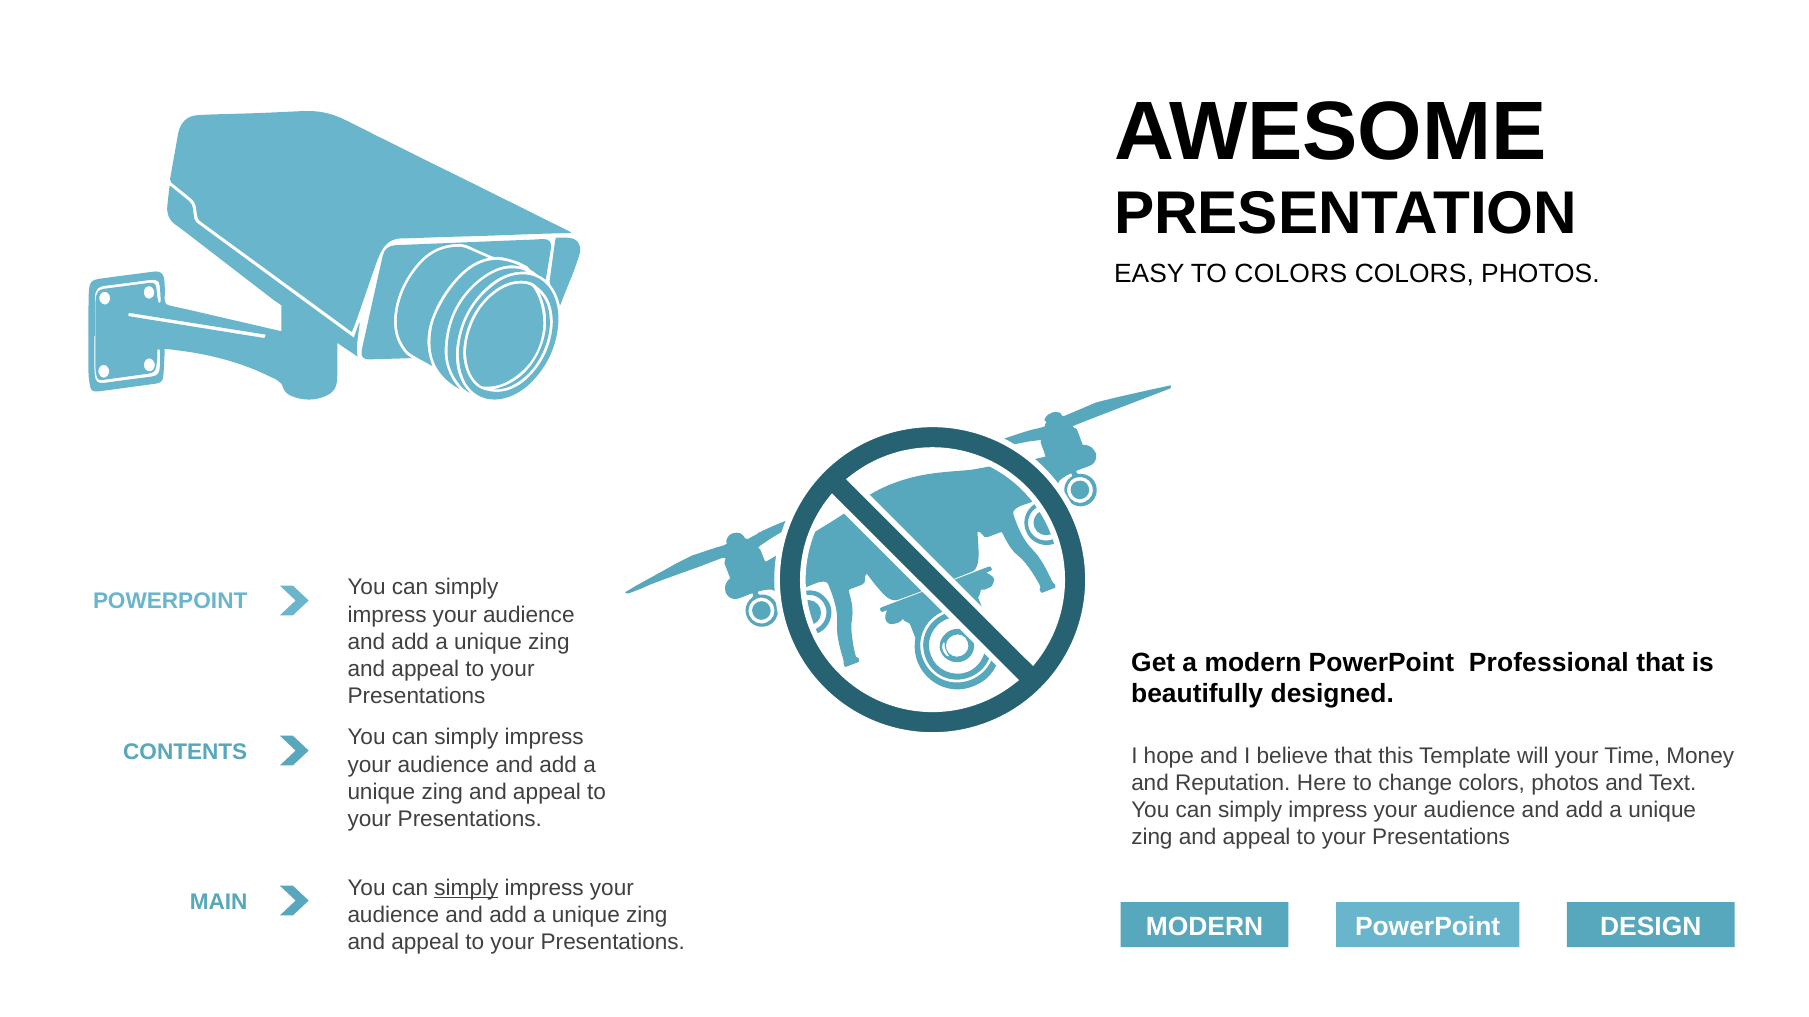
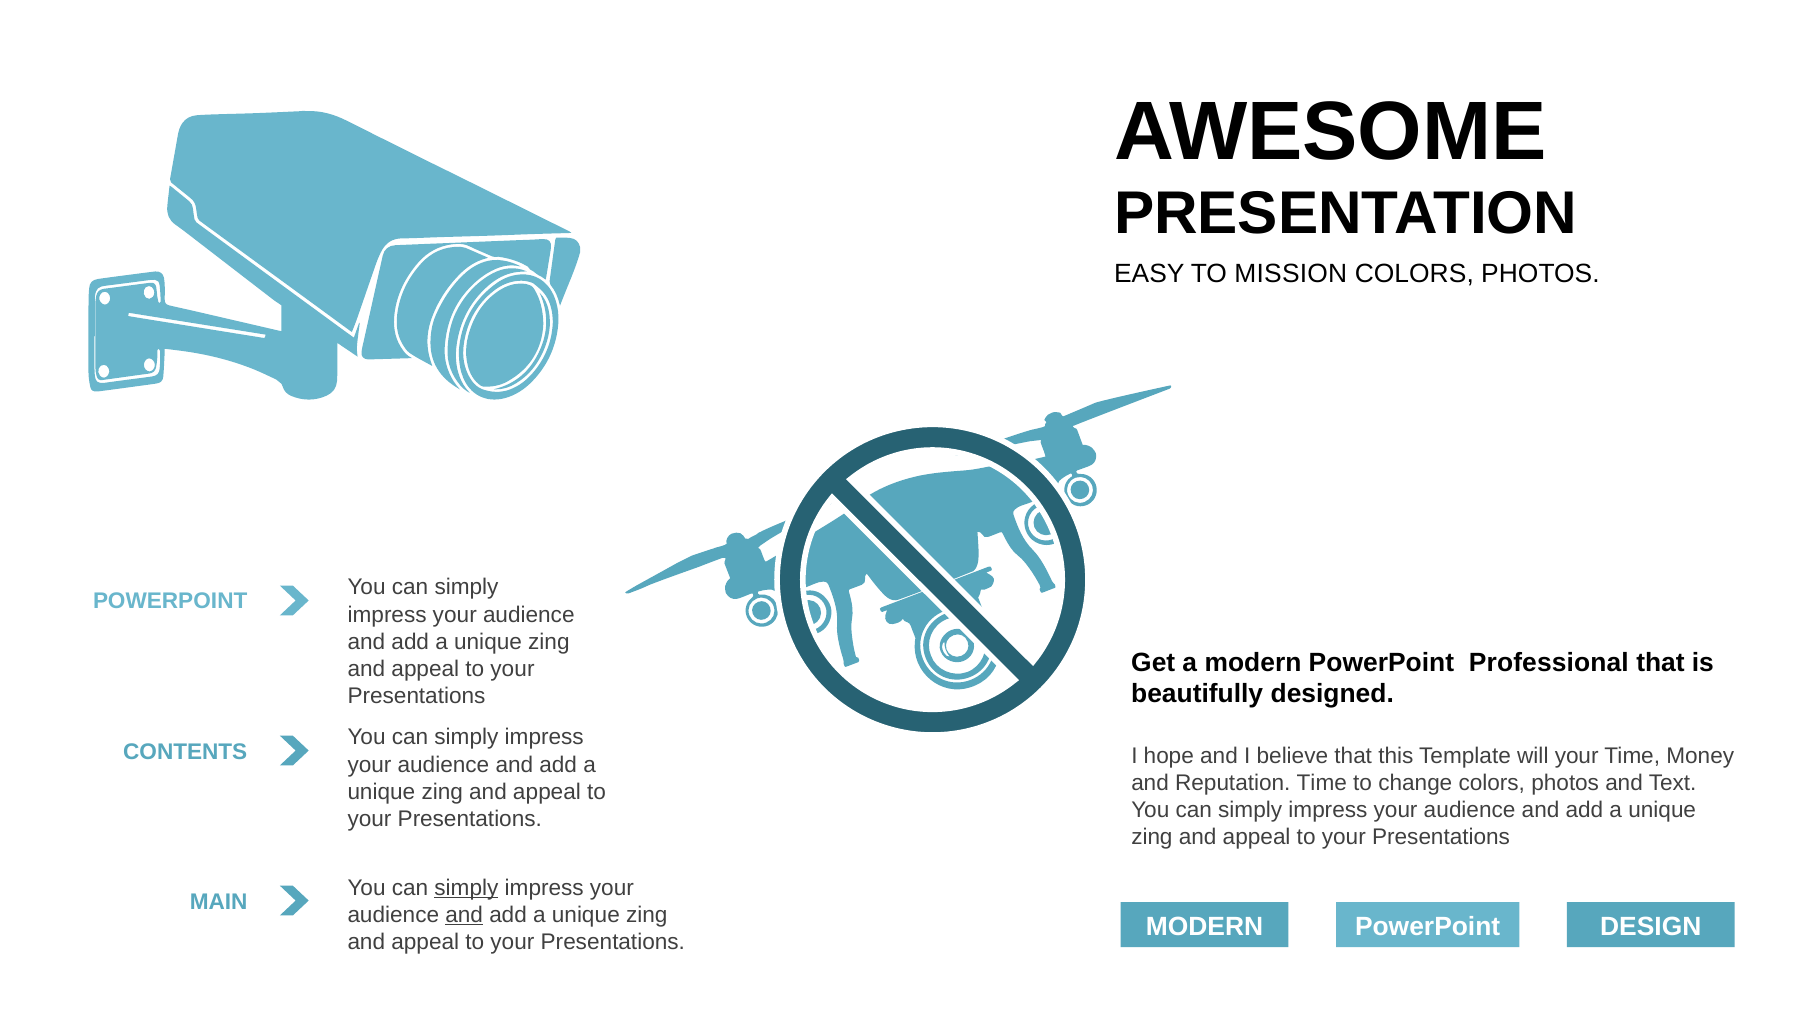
TO COLORS: COLORS -> MISSION (1291, 274)
Reputation Here: Here -> Time (1322, 784)
and underline: none -> present (464, 915)
